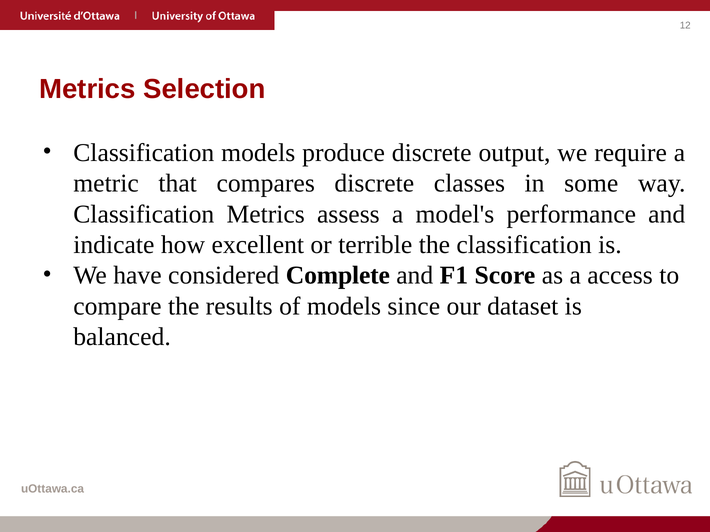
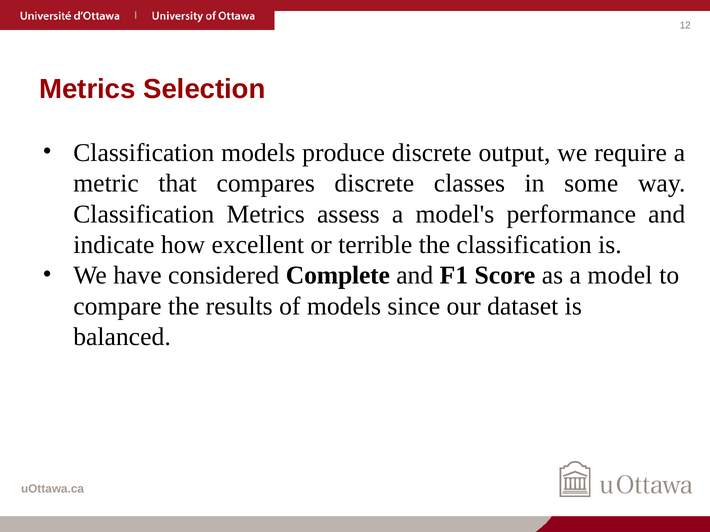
access: access -> model (620, 276)
